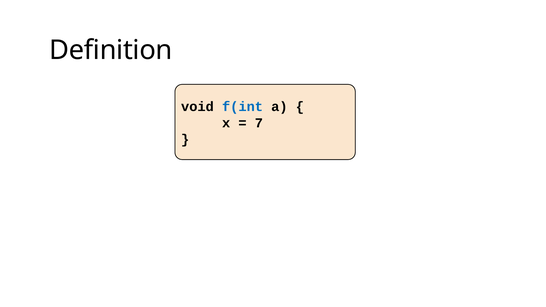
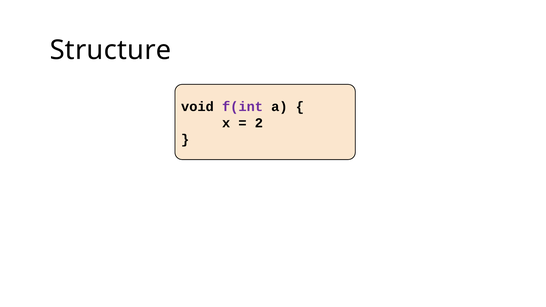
Definition: Definition -> Structure (111, 50)
f(int colour: blue -> purple (243, 107)
7: 7 -> 2 (259, 123)
